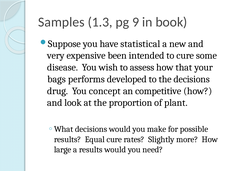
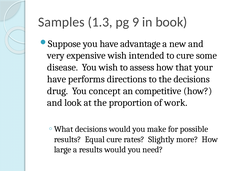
statistical: statistical -> advantage (140, 44)
expensive been: been -> wish (117, 56)
bags: bags -> have (57, 79)
developed: developed -> directions (127, 79)
plant: plant -> work (176, 103)
